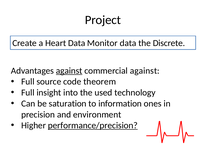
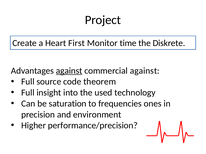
Heart Data: Data -> First (77, 43)
Monitor data: data -> time (128, 43)
Discrete: Discrete -> Diskrete (169, 43)
information: information -> frequencies (120, 104)
performance/precision underline: present -> none (93, 126)
